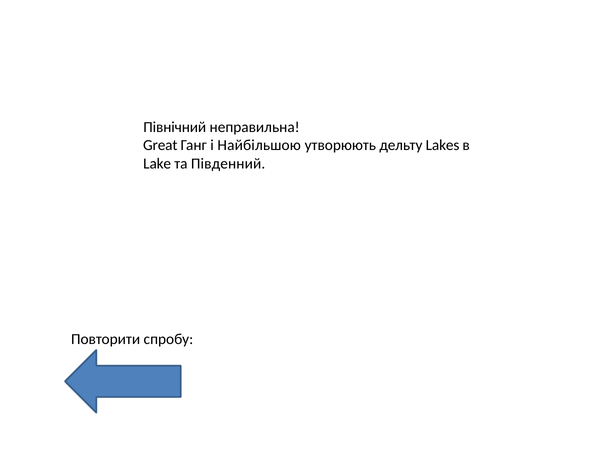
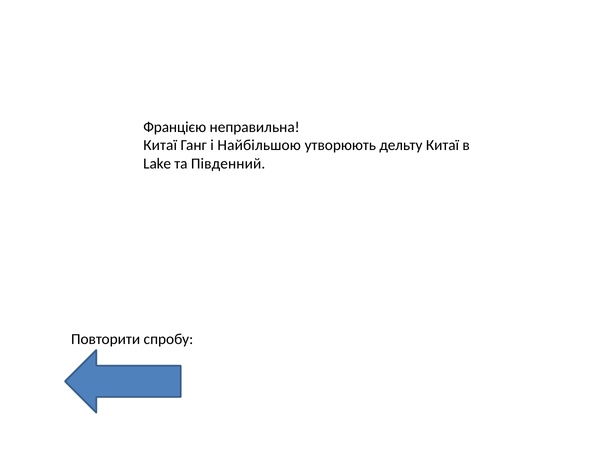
Північний: Північний -> Францією (175, 127)
Great: Great -> Китаї (160, 145)
дельту Lakes: Lakes -> Китаї (442, 145)
